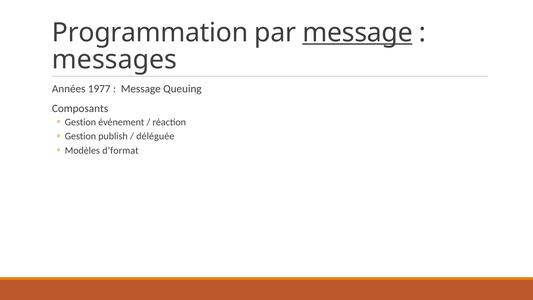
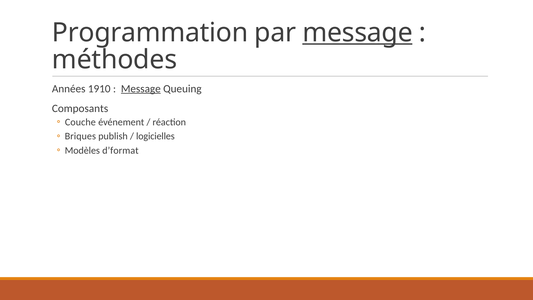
messages: messages -> méthodes (115, 60)
1977: 1977 -> 1910 (99, 89)
Message underline: none -> present (141, 89)
Gestion: Gestion -> Couche (80, 122)
Gestion: Gestion -> Briques (80, 136)
déléguée: déléguée -> logicielles (155, 136)
